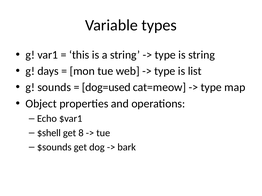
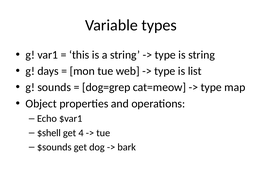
dog=used: dog=used -> dog=grep (106, 88)
8: 8 -> 4 (81, 133)
